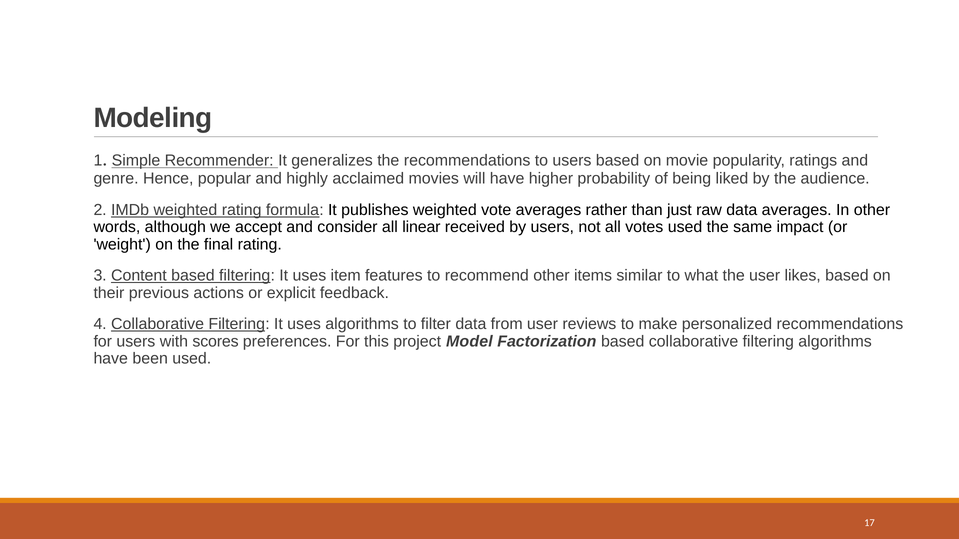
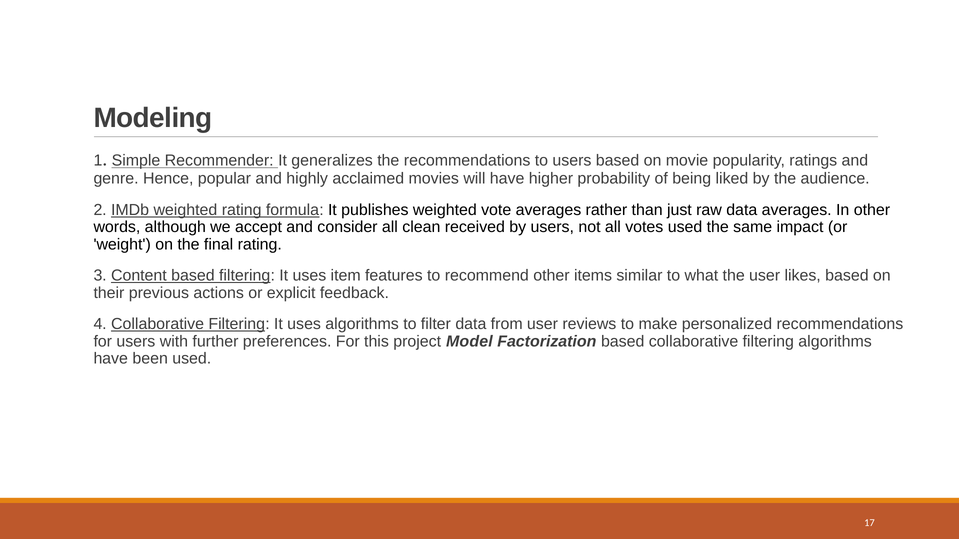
linear: linear -> clean (421, 227)
scores: scores -> further (215, 342)
